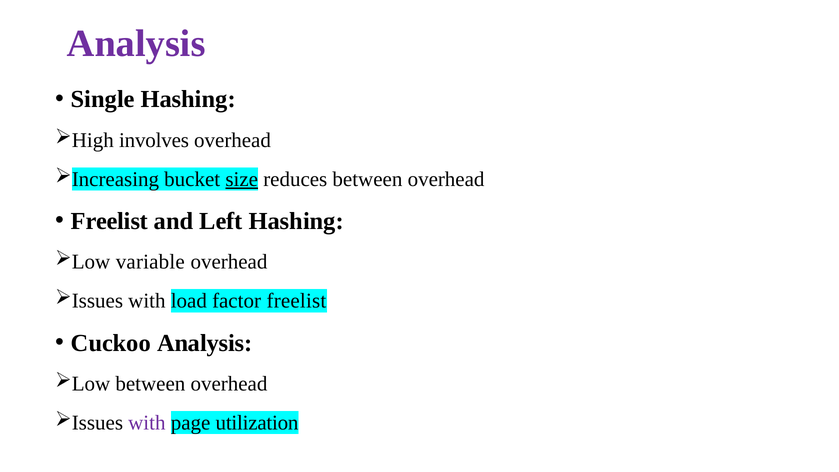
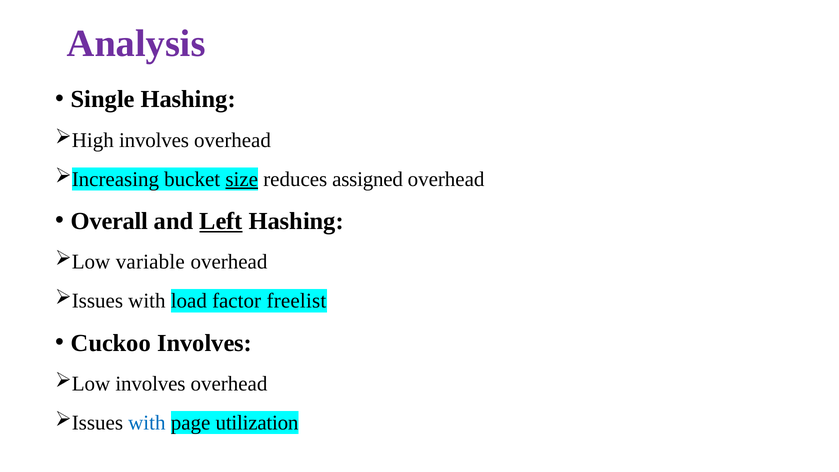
reduces between: between -> assigned (368, 179)
Freelist: Freelist -> Overall (109, 221)
Left underline: none -> present (221, 221)
Cuckoo Analysis: Analysis -> Involves (205, 343)
between: between -> involves (150, 384)
with colour: purple -> blue (147, 423)
